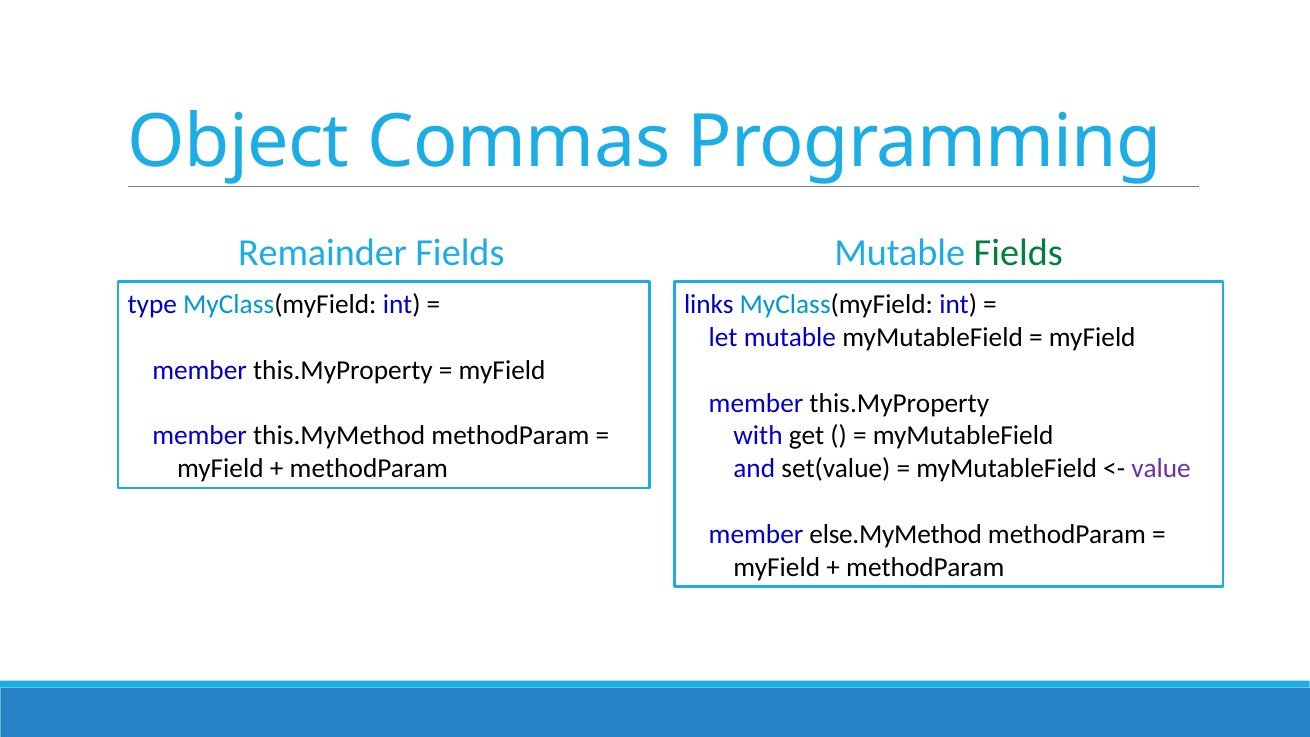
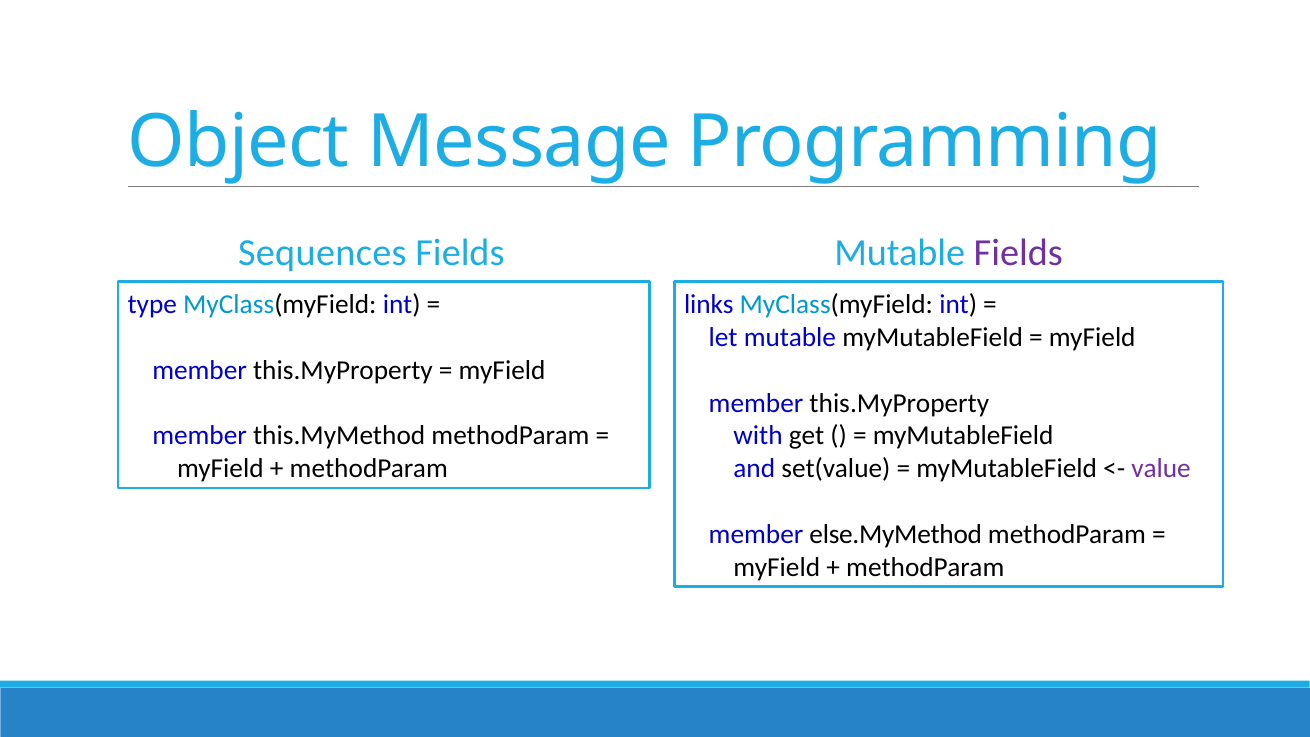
Commas: Commas -> Message (519, 142)
Fields colour: green -> purple (1018, 253)
Remainder: Remainder -> Sequences (322, 253)
